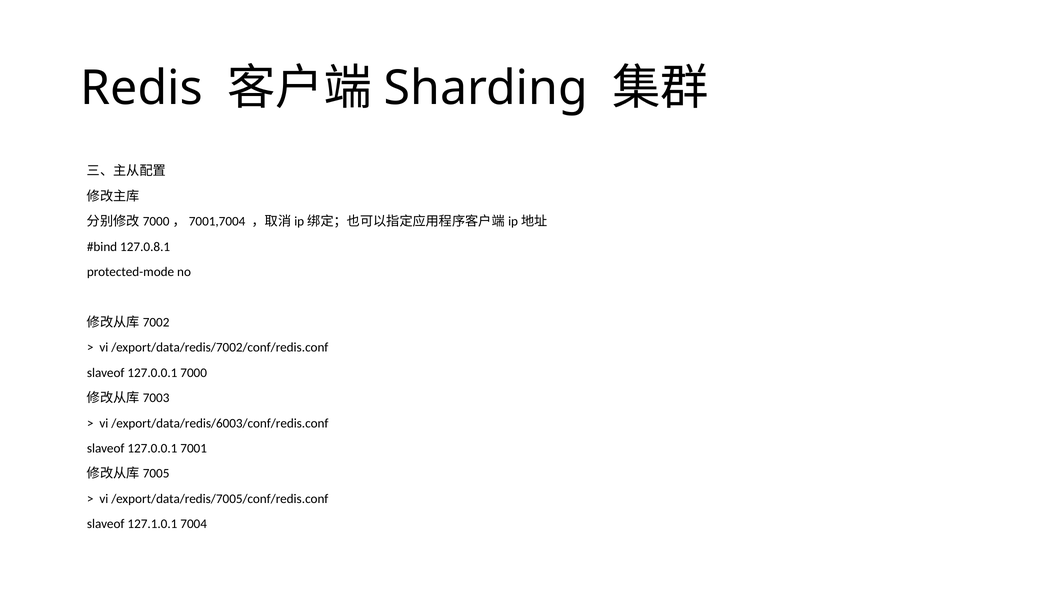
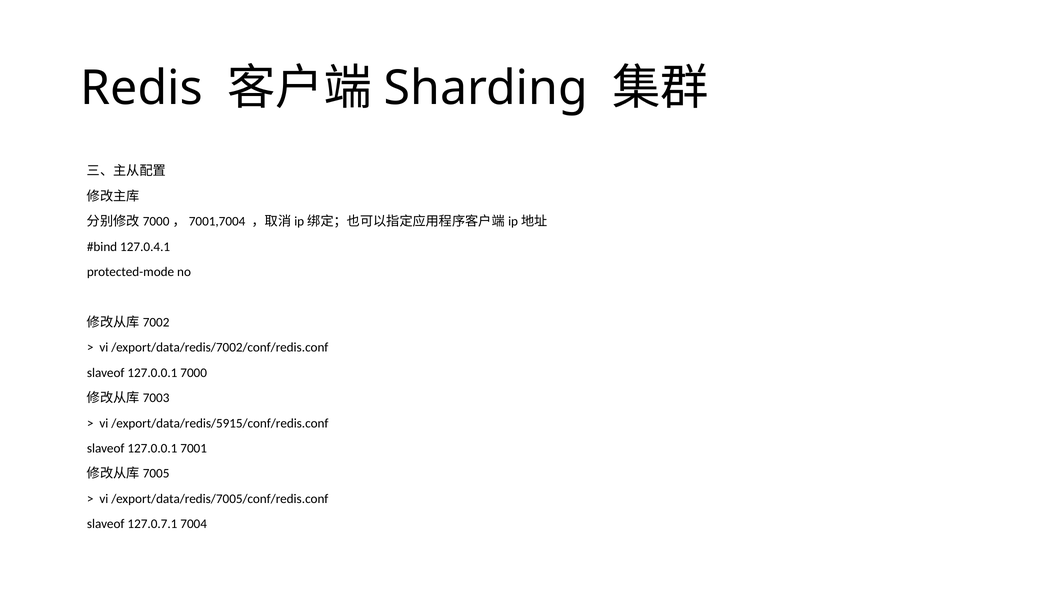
127.0.8.1: 127.0.8.1 -> 127.0.4.1 (145, 247)
/export/data/redis/6003/conf/redis.conf: /export/data/redis/6003/conf/redis.conf -> /export/data/redis/5915/conf/redis.conf (220, 423)
127.1.0.1: 127.1.0.1 -> 127.0.7.1 (152, 524)
